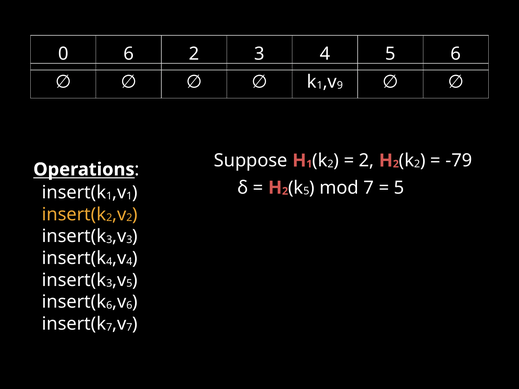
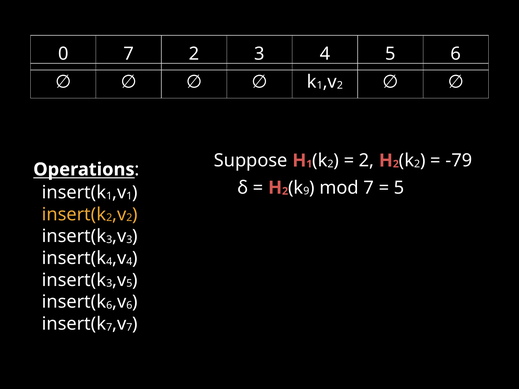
0 6: 6 -> 7 (129, 54)
9: 9 -> 2 (340, 85)
5: 5 -> 9 (306, 191)
